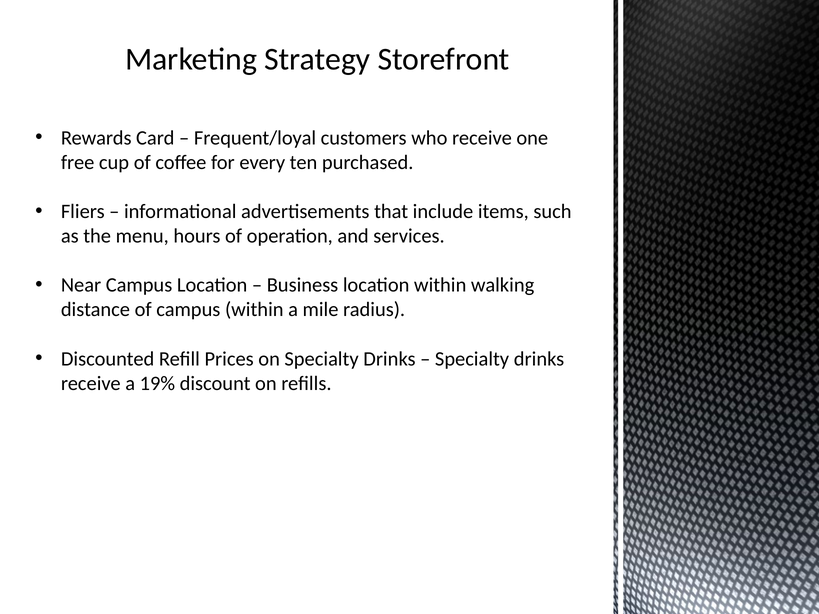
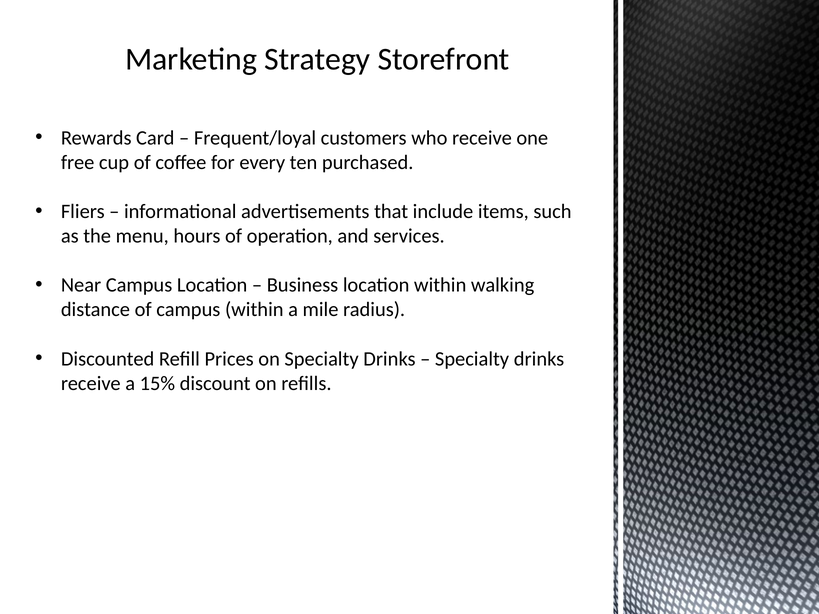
19%: 19% -> 15% (157, 384)
